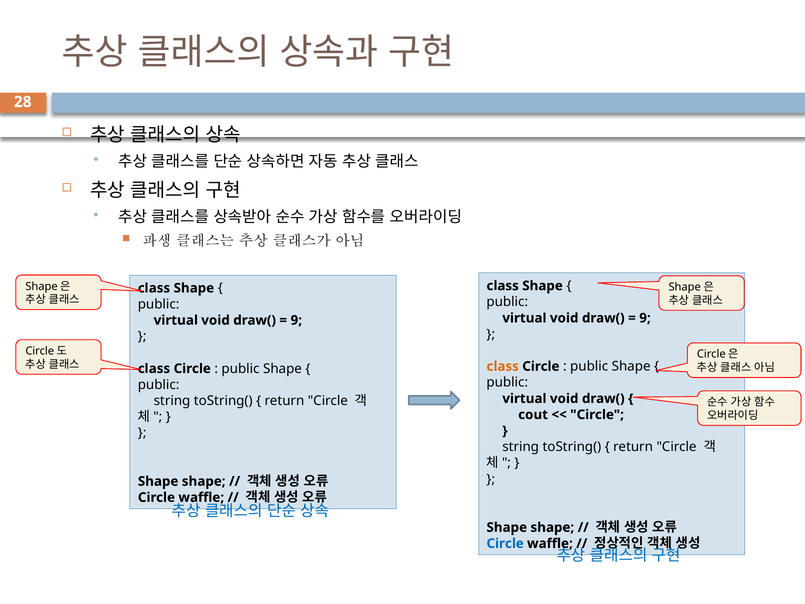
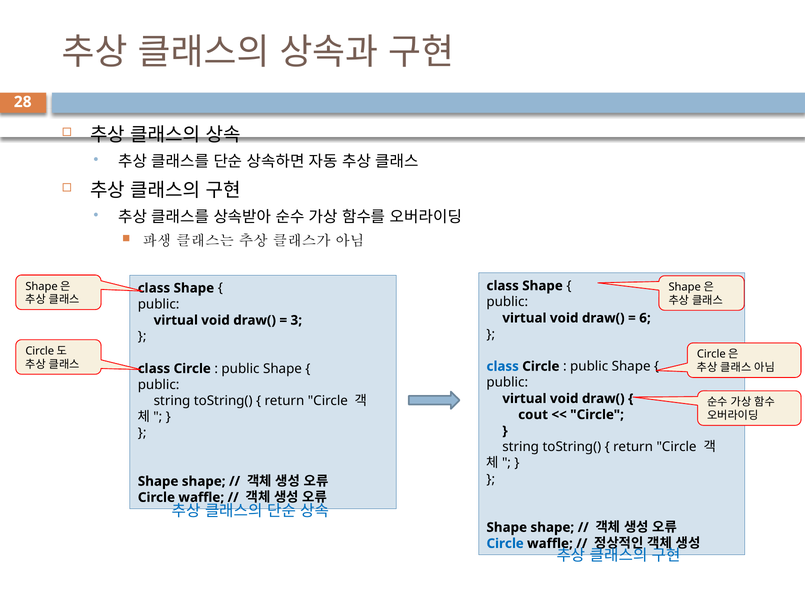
9: 9 -> 6 (645, 318)
9: 9 -> 3 (296, 320)
class colour: orange -> blue (503, 366)
